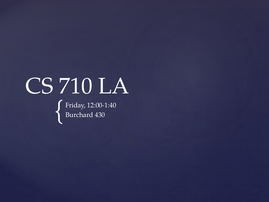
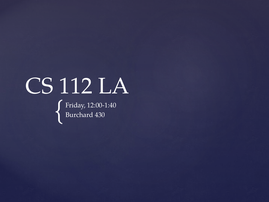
710: 710 -> 112 (76, 86)
